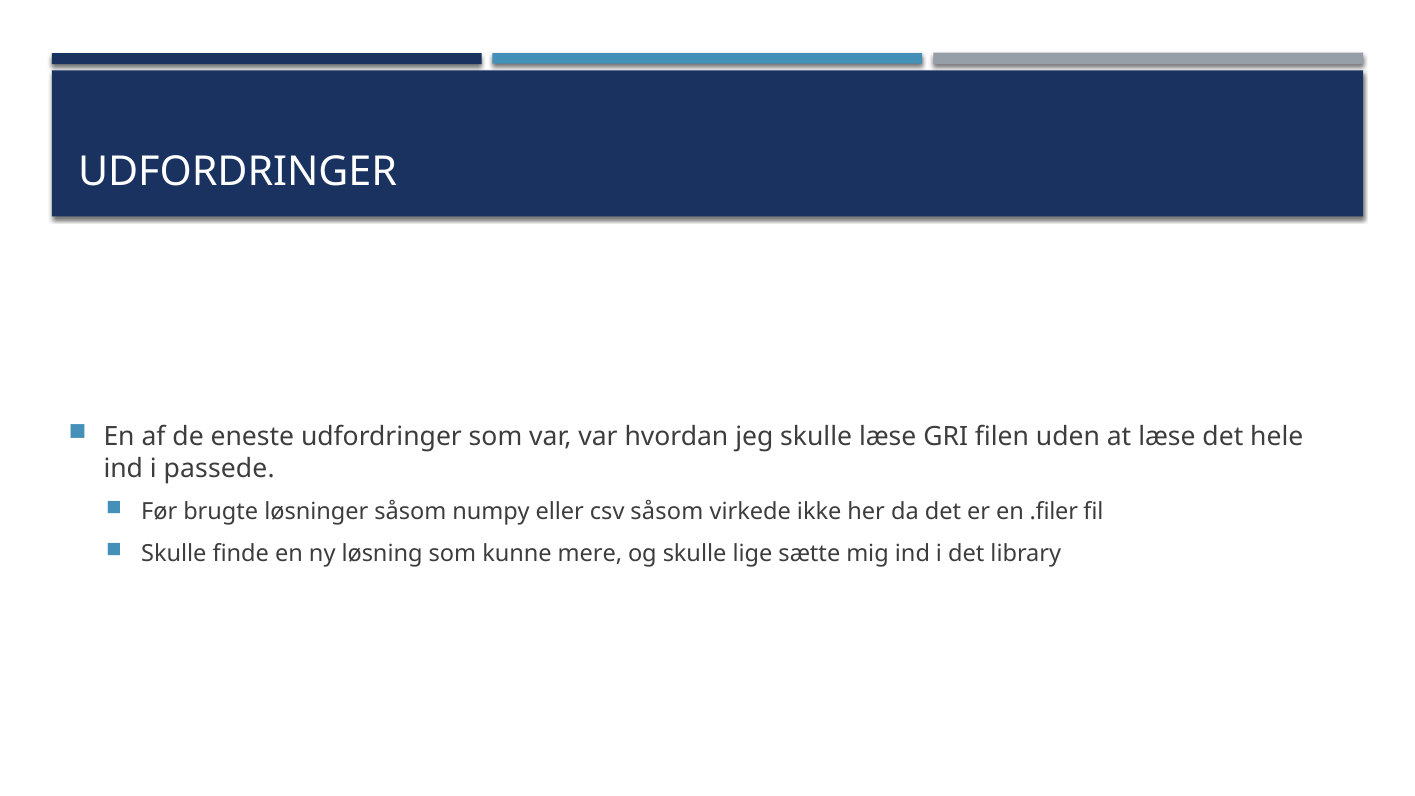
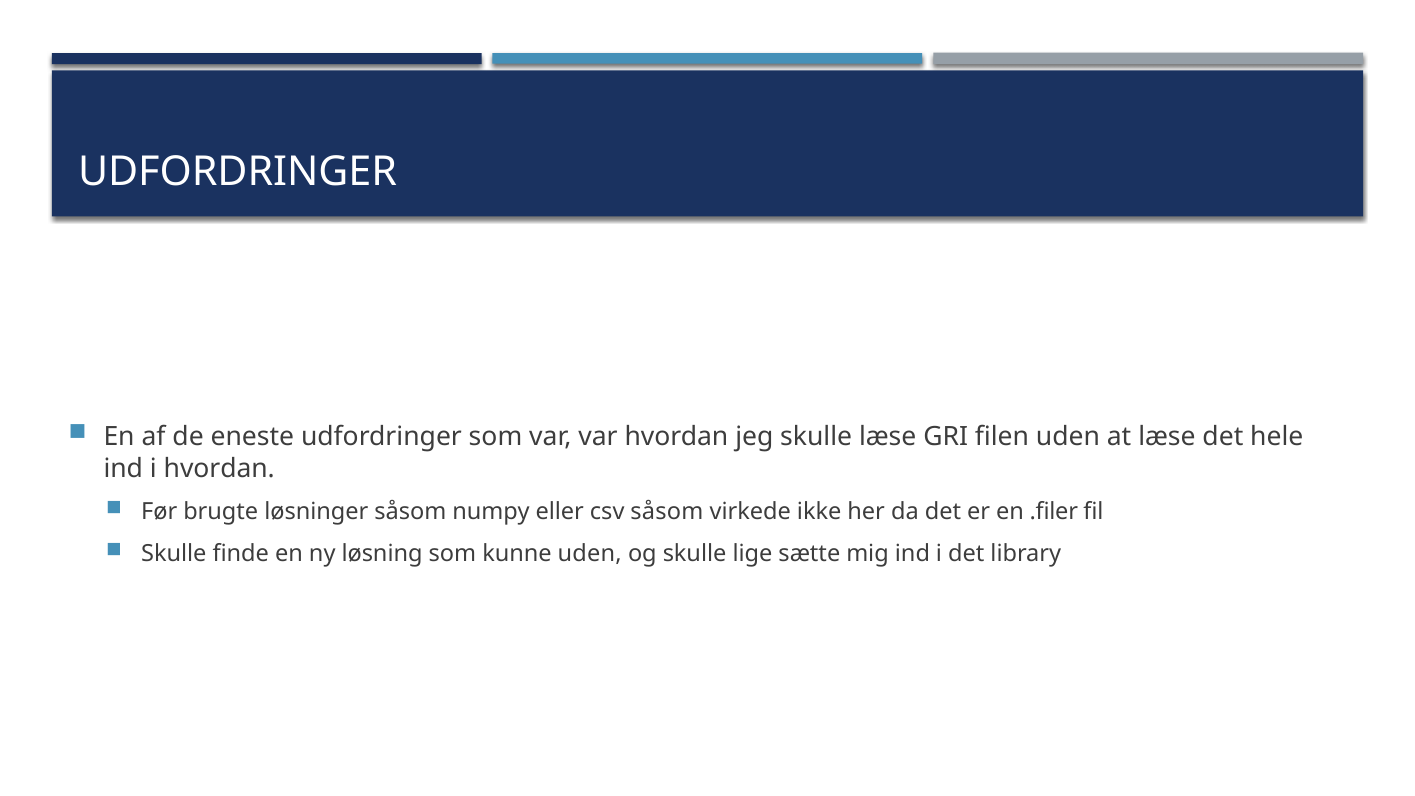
i passede: passede -> hvordan (219, 468)
kunne mere: mere -> uden (590, 554)
